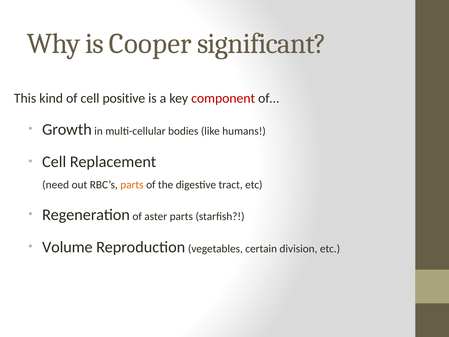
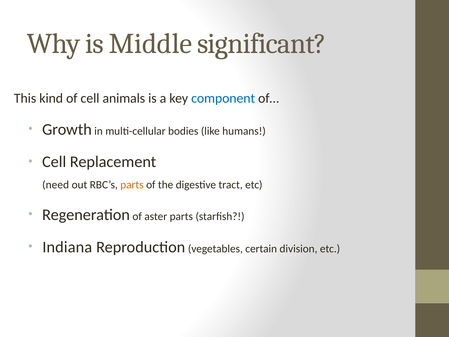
Cooper: Cooper -> Middle (150, 44)
positive: positive -> animals (124, 98)
component colour: red -> blue (223, 98)
Volume: Volume -> Indiana (67, 247)
